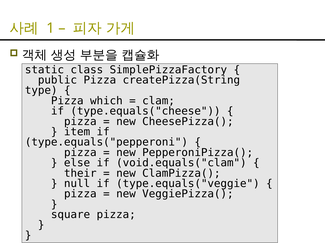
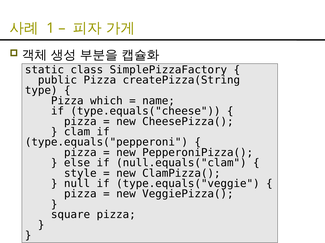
clam: clam -> name (159, 101)
item: item -> clam (77, 132)
void.equals("clam: void.equals("clam -> null.equals("clam (181, 163)
their: their -> style (80, 174)
